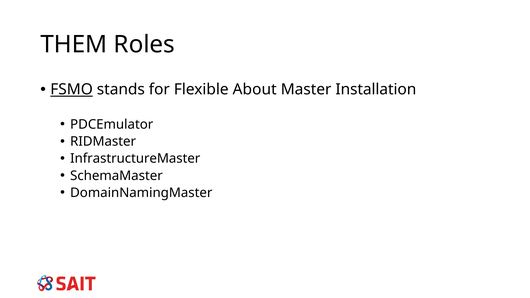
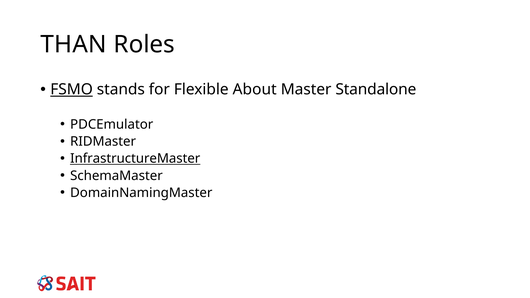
THEM: THEM -> THAN (74, 45)
Installation: Installation -> Standalone (376, 90)
InfrastructureMaster underline: none -> present (135, 159)
